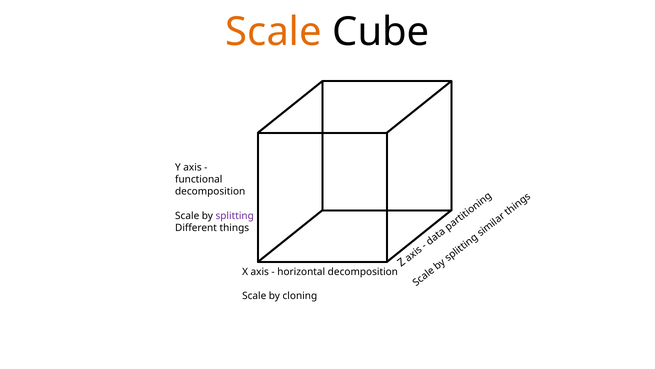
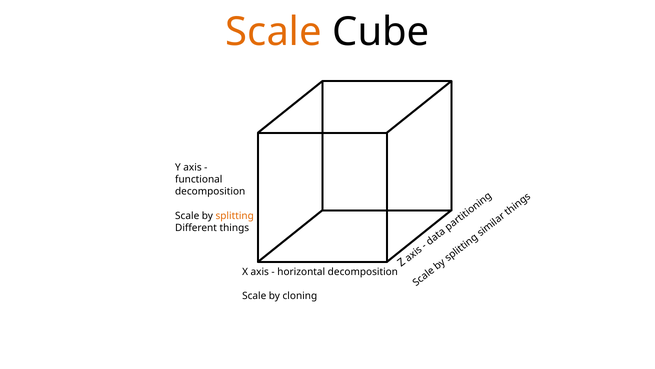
splitting colour: purple -> orange (235, 215)
